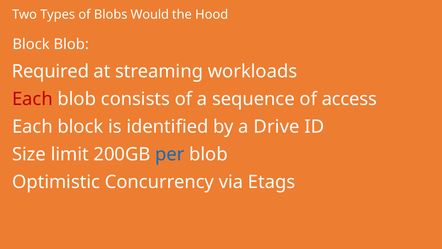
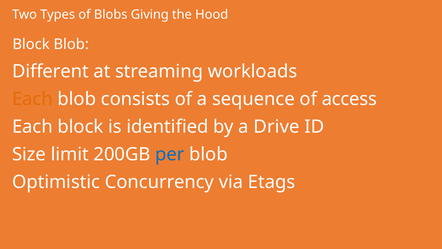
Would: Would -> Giving (150, 15)
Required: Required -> Different (50, 71)
Each colour: red -> orange (32, 99)
